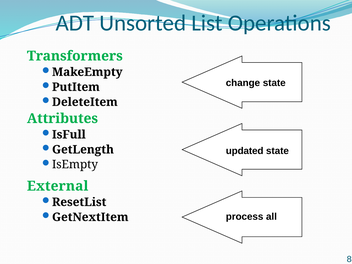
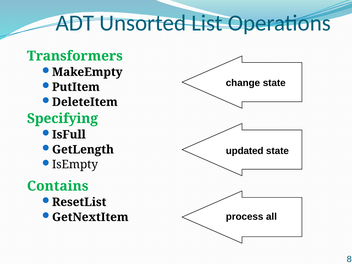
Attributes: Attributes -> Specifying (62, 118)
External: External -> Contains (58, 186)
